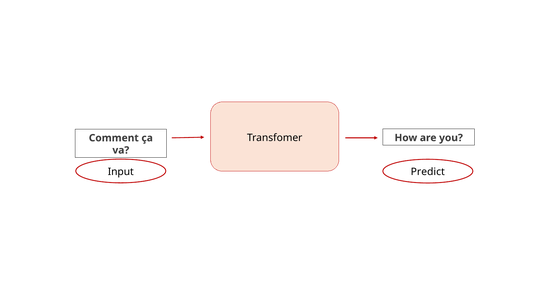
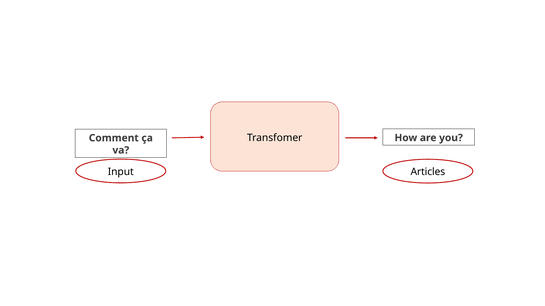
Predict: Predict -> Articles (428, 172)
